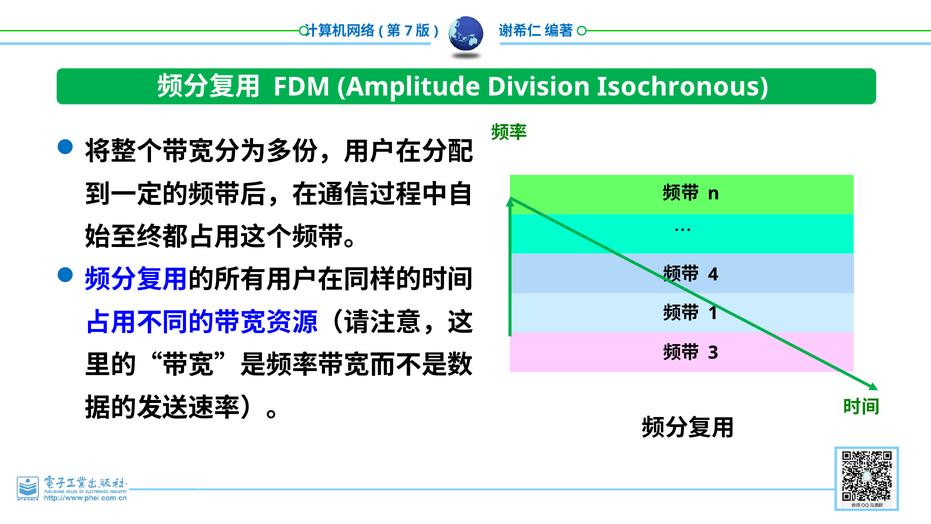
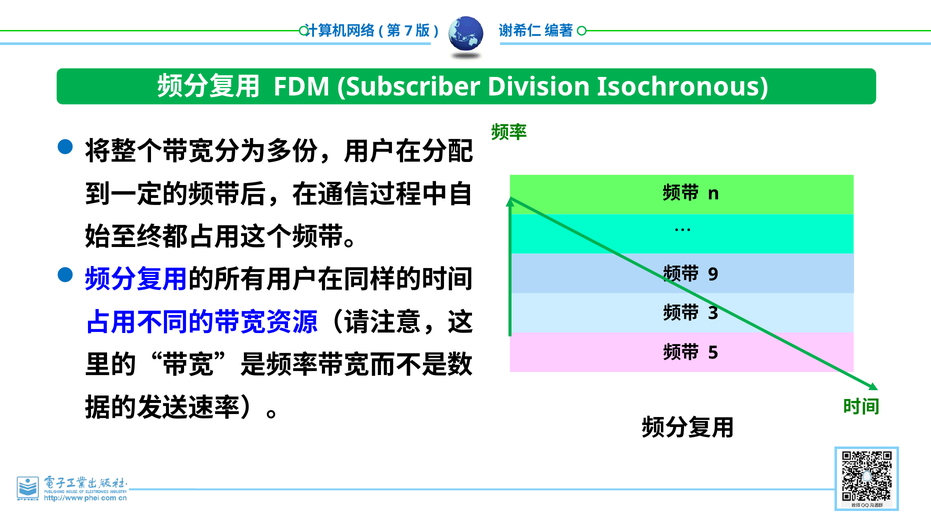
Amplitude: Amplitude -> Subscriber (409, 87)
4: 4 -> 9 (713, 274)
1: 1 -> 3 (713, 313)
3: 3 -> 5 (713, 352)
